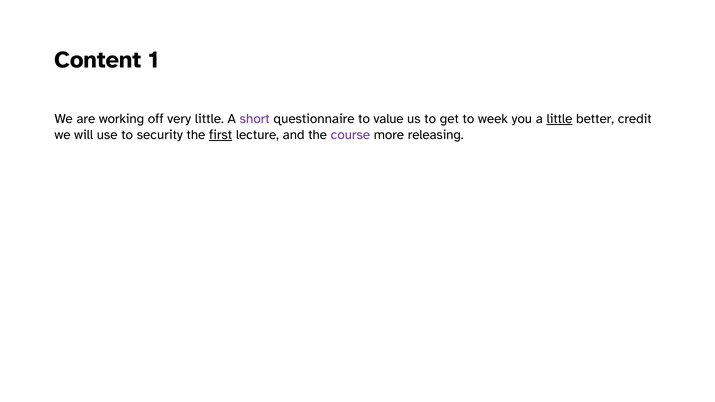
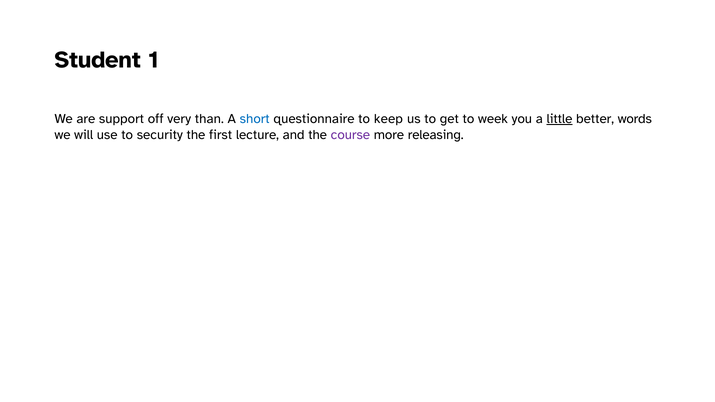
Content: Content -> Student (98, 60)
working: working -> support (122, 119)
very little: little -> than (209, 119)
short colour: purple -> blue (255, 119)
value: value -> keep (388, 119)
credit: credit -> words (635, 119)
first underline: present -> none (221, 135)
